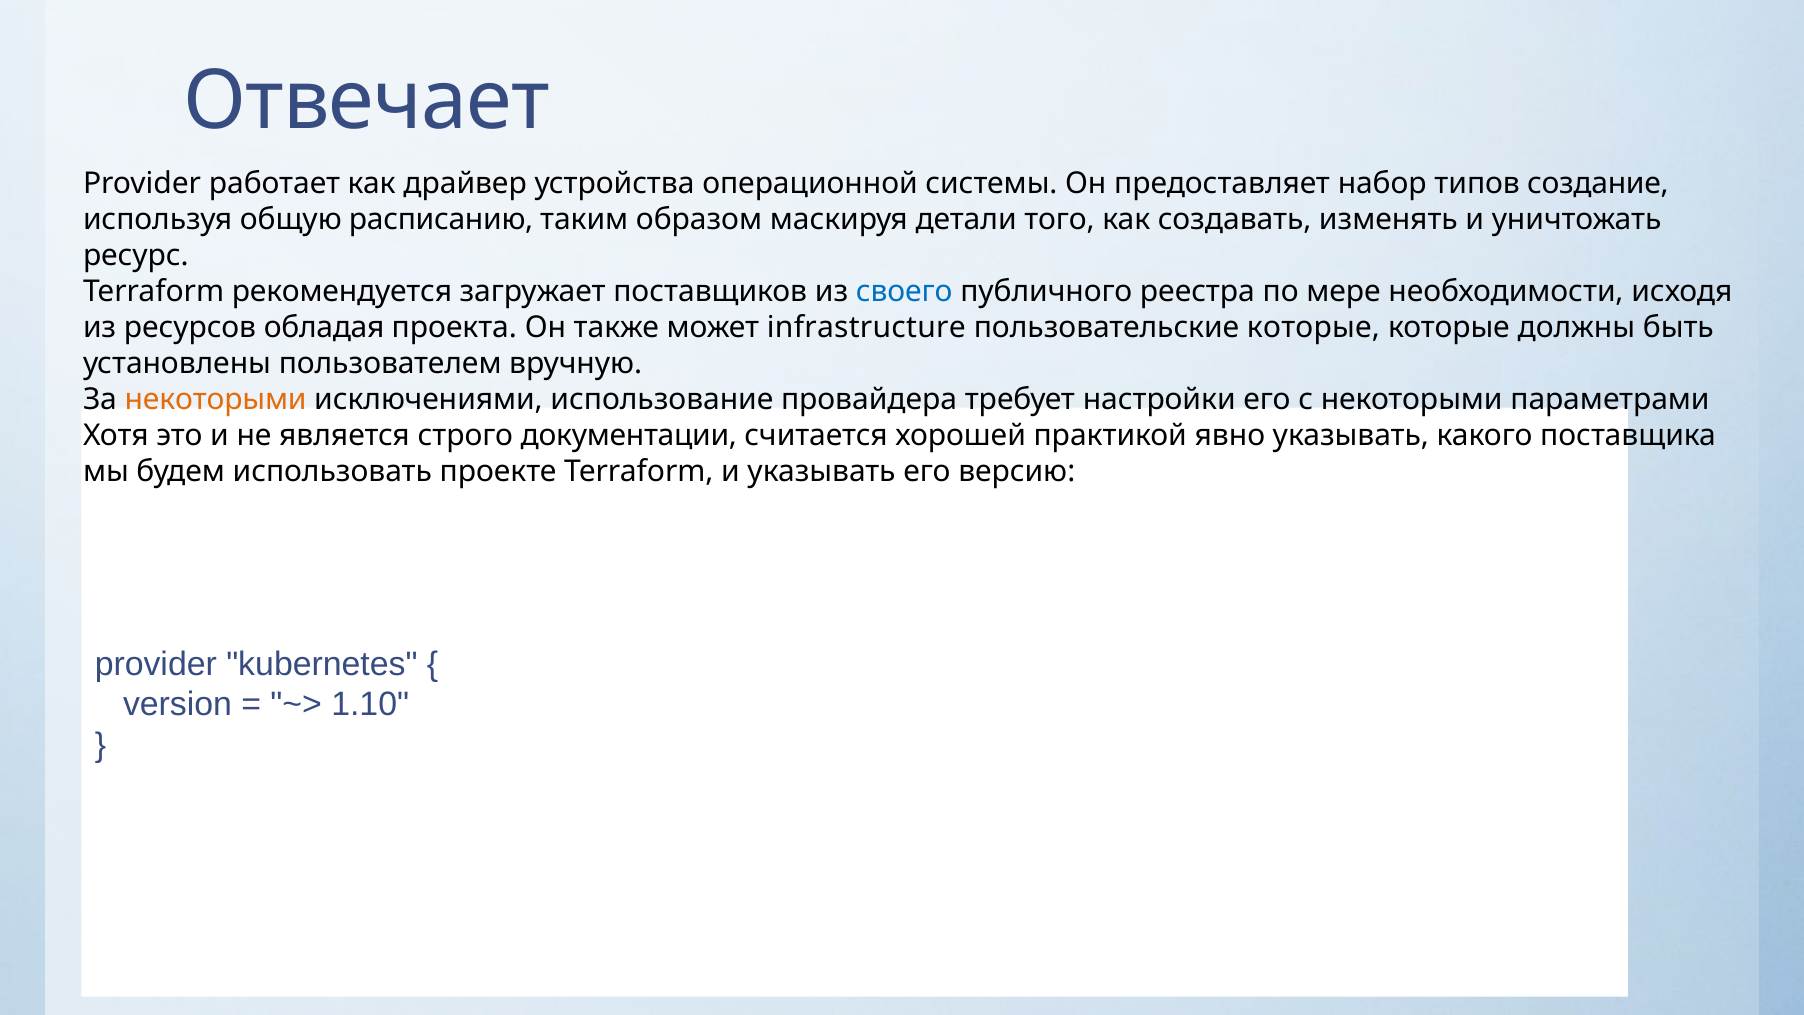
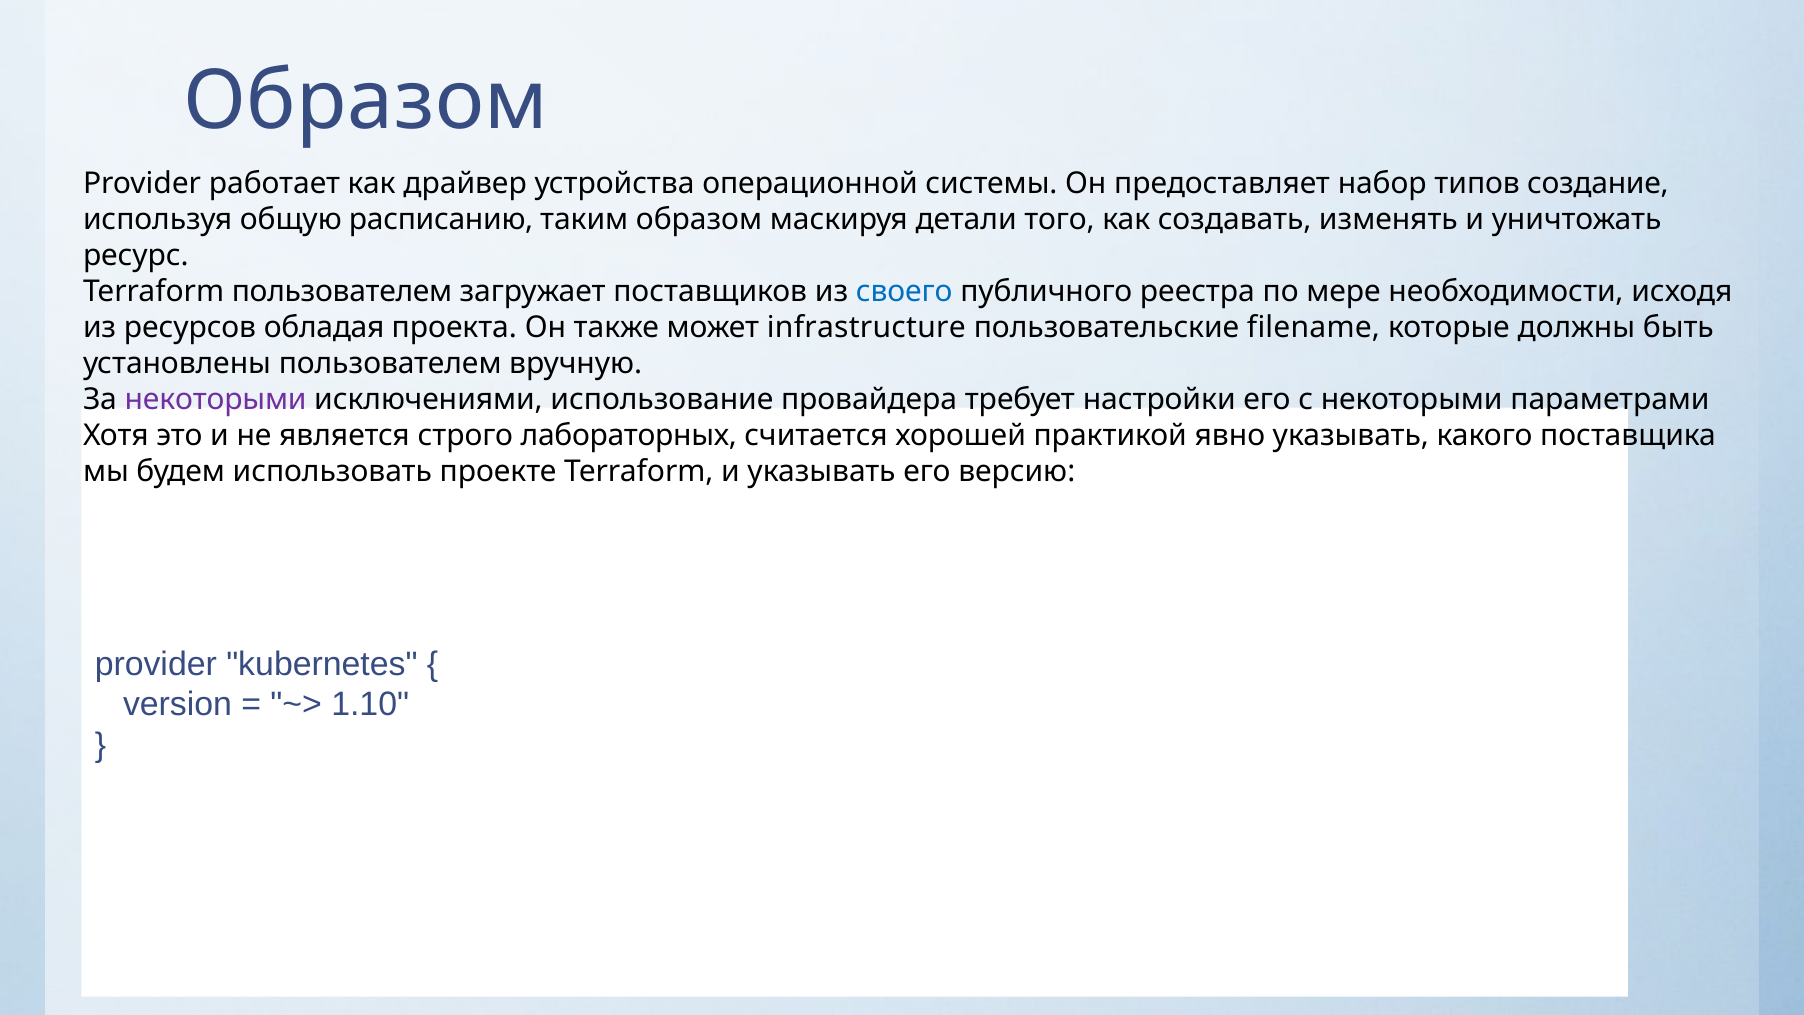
Отвечает: Отвечает -> Образом (366, 101)
Terraform рекомендуется: рекомендуется -> пользователем (342, 292)
пользовательские которые: которые -> filename (1314, 328)
некоторыми colour: orange -> purple (216, 400)
документации: документации -> лабораторных (629, 436)
